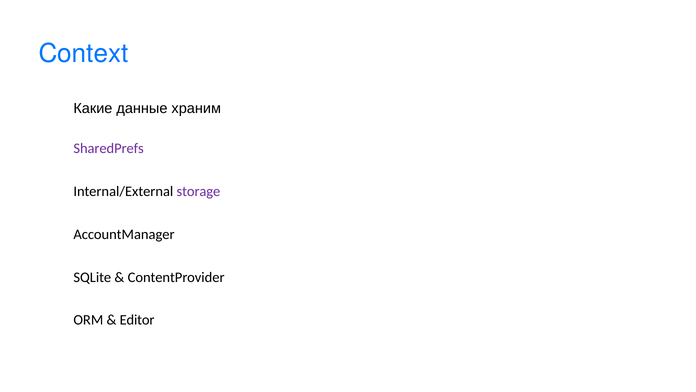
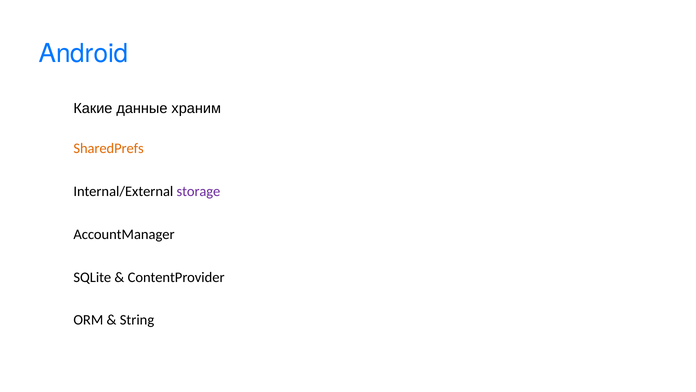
Context: Context -> Android (84, 53)
SharedPrefs colour: purple -> orange (109, 148)
Editor: Editor -> String (137, 320)
